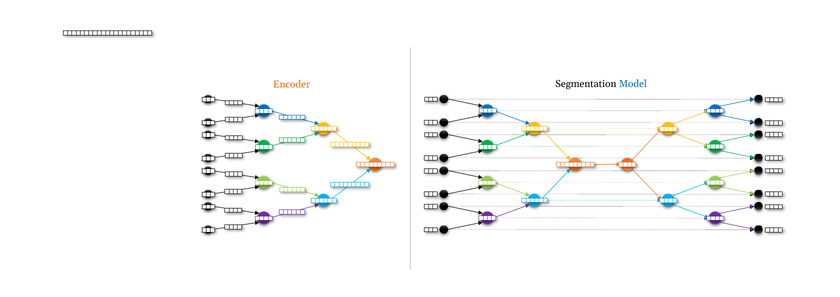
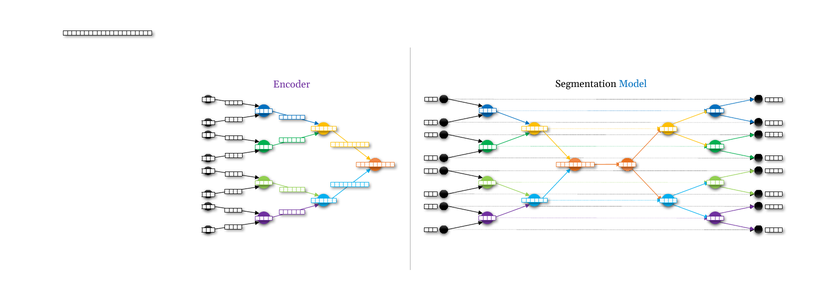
Encoder colour: orange -> purple (292, 84)
